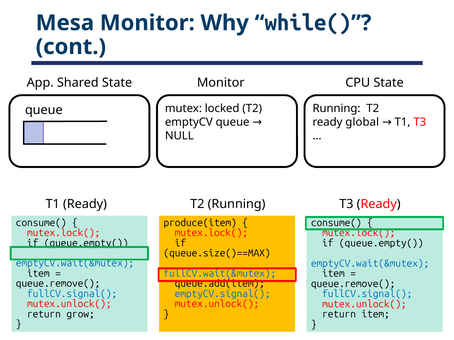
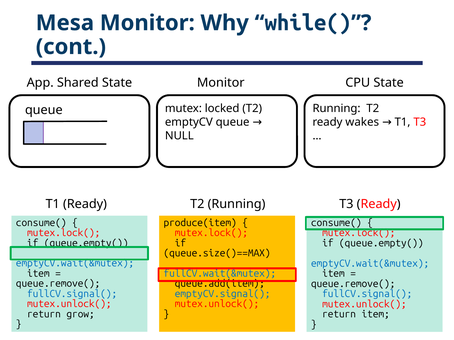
global: global -> wakes (362, 122)
